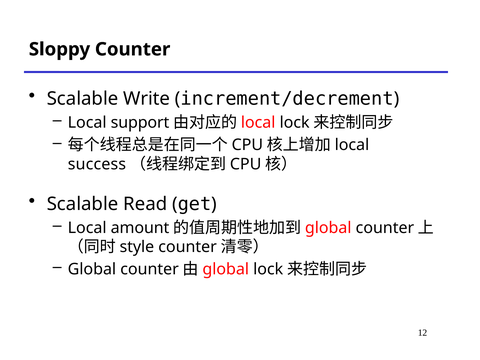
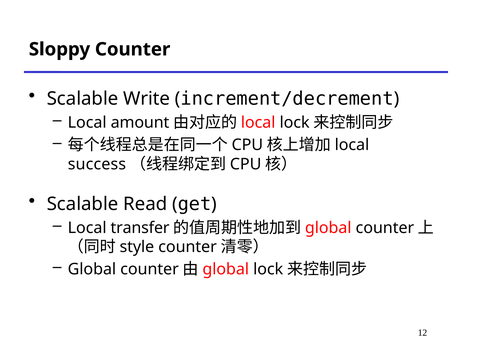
support: support -> amount (140, 123)
amount: amount -> transfer (140, 228)
